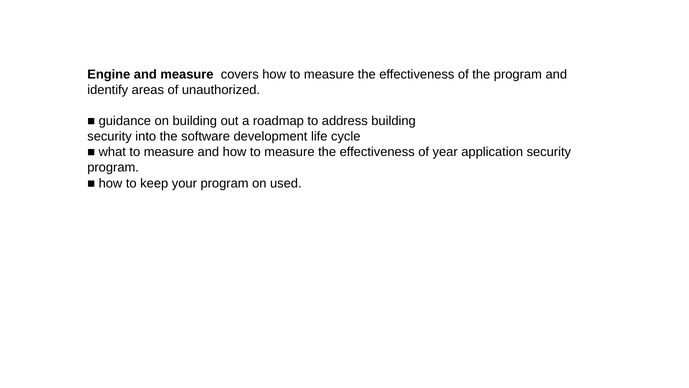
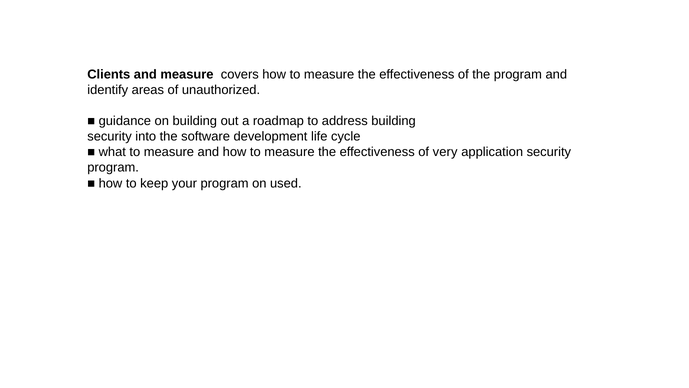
Engine: Engine -> Clients (109, 75)
year: year -> very (445, 152)
